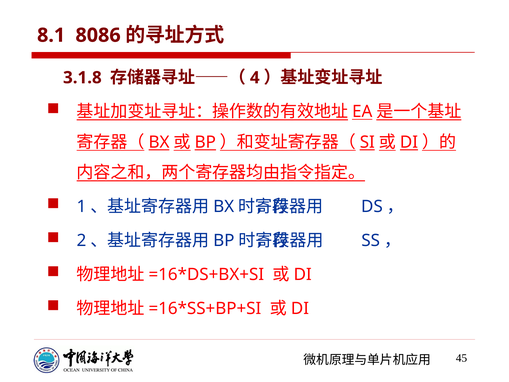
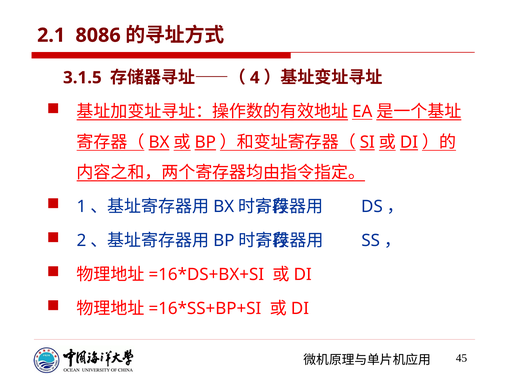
8.1: 8.1 -> 2.1 (51, 35)
3.1.8: 3.1.8 -> 3.1.5 (82, 78)
